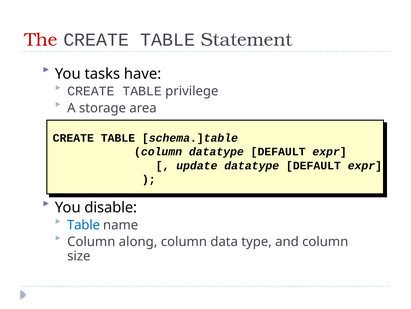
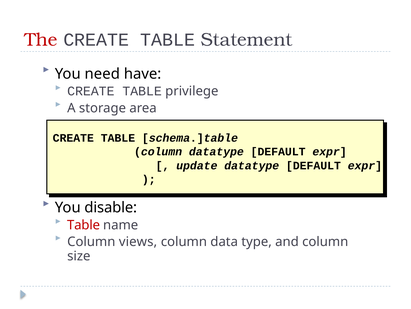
tasks: tasks -> need (102, 74)
Table colour: blue -> red (84, 225)
along: along -> views (138, 241)
